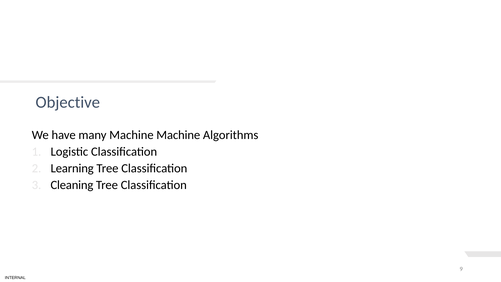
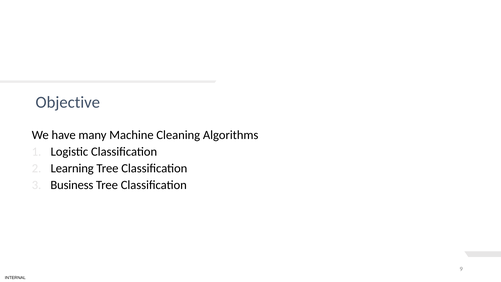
Machine Machine: Machine -> Cleaning (178, 135)
Cleaning: Cleaning -> Business (72, 185)
